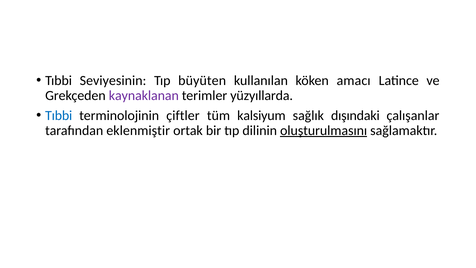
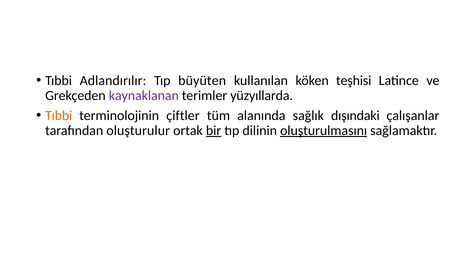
Seviyesinin: Seviyesinin -> Adlandırılır (113, 80)
amacı: amacı -> teşhisi (354, 80)
Tıbbi colour: blue -> orange (59, 115)
kalsiyum: kalsiyum -> alanında (261, 115)
eklenmiştir: eklenmiştir -> oluşturulur (138, 130)
bir underline: none -> present (214, 130)
